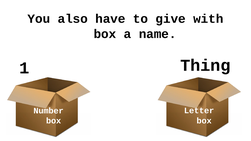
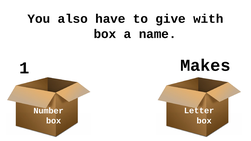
Thing: Thing -> Makes (205, 65)
